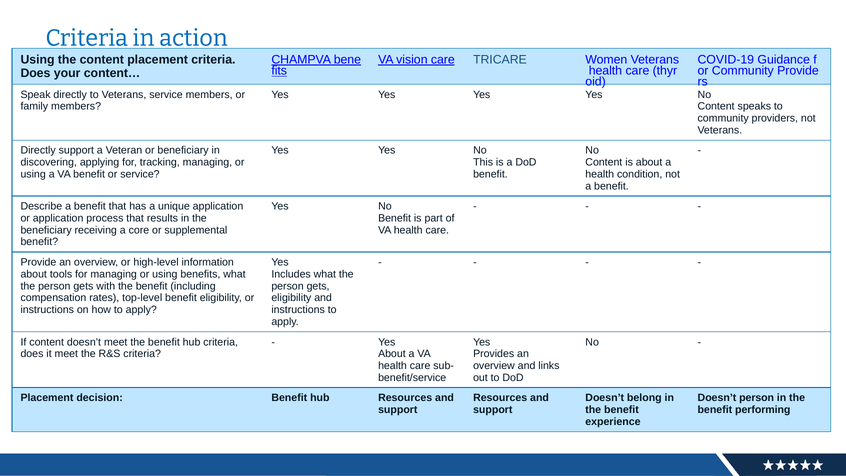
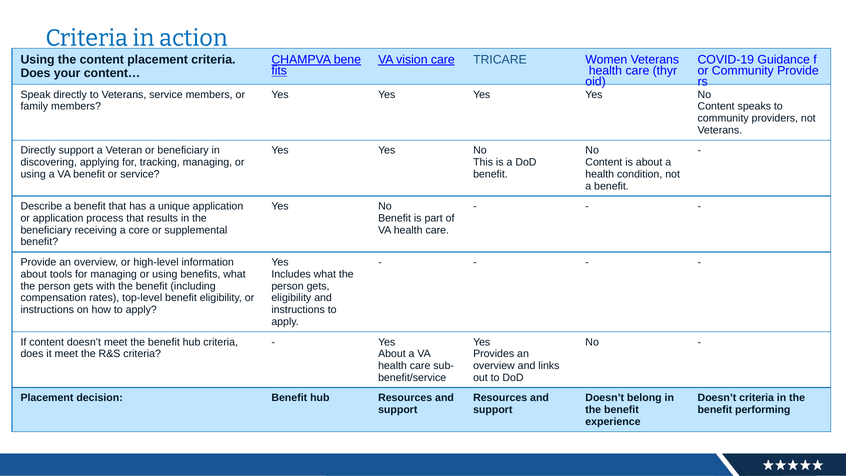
Doesn’t person: person -> criteria (757, 398)
